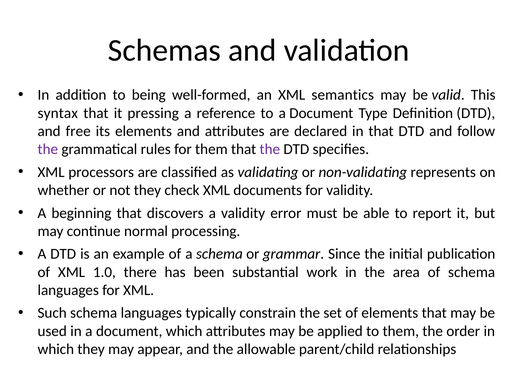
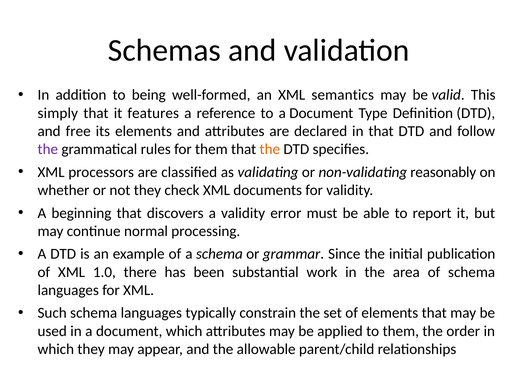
syntax: syntax -> simply (58, 113)
pressing: pressing -> features (153, 113)
the colour: purple -> orange (270, 149)
represents: represents -> reasonably (443, 172)
